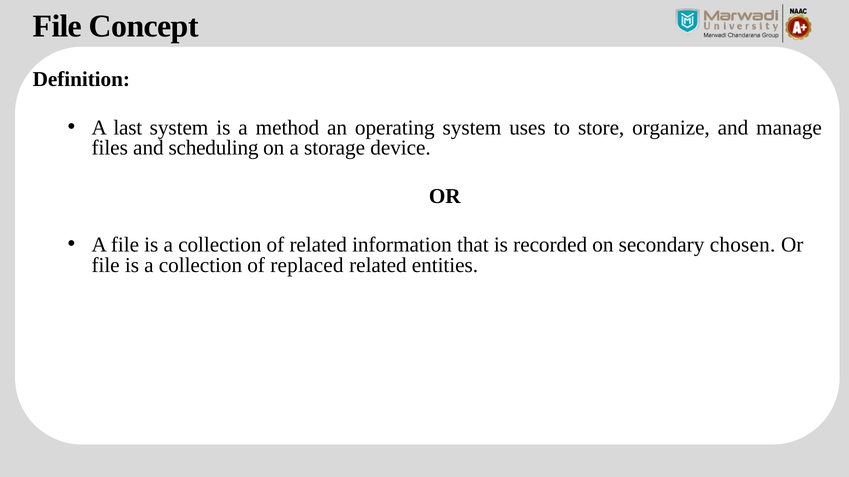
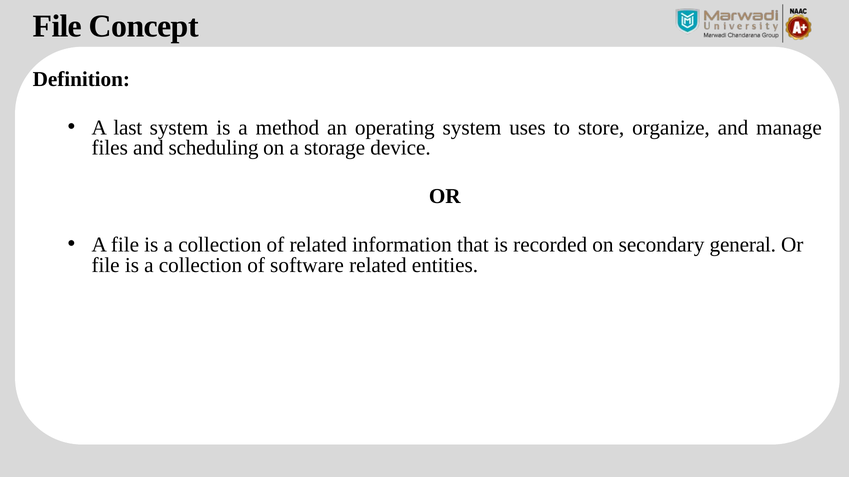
chosen: chosen -> general (743, 245)
replaced: replaced -> software (307, 265)
